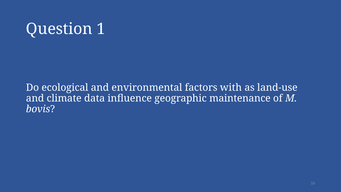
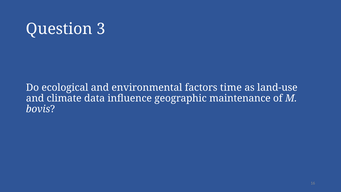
1: 1 -> 3 (101, 29)
with: with -> time (231, 87)
